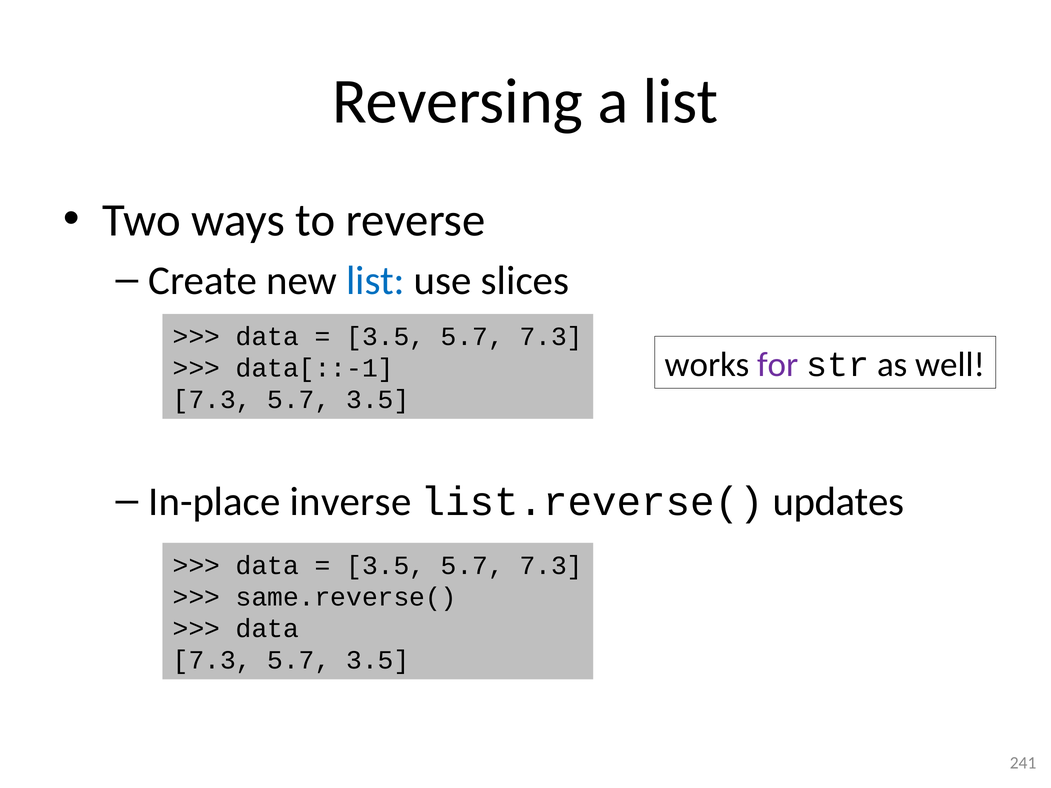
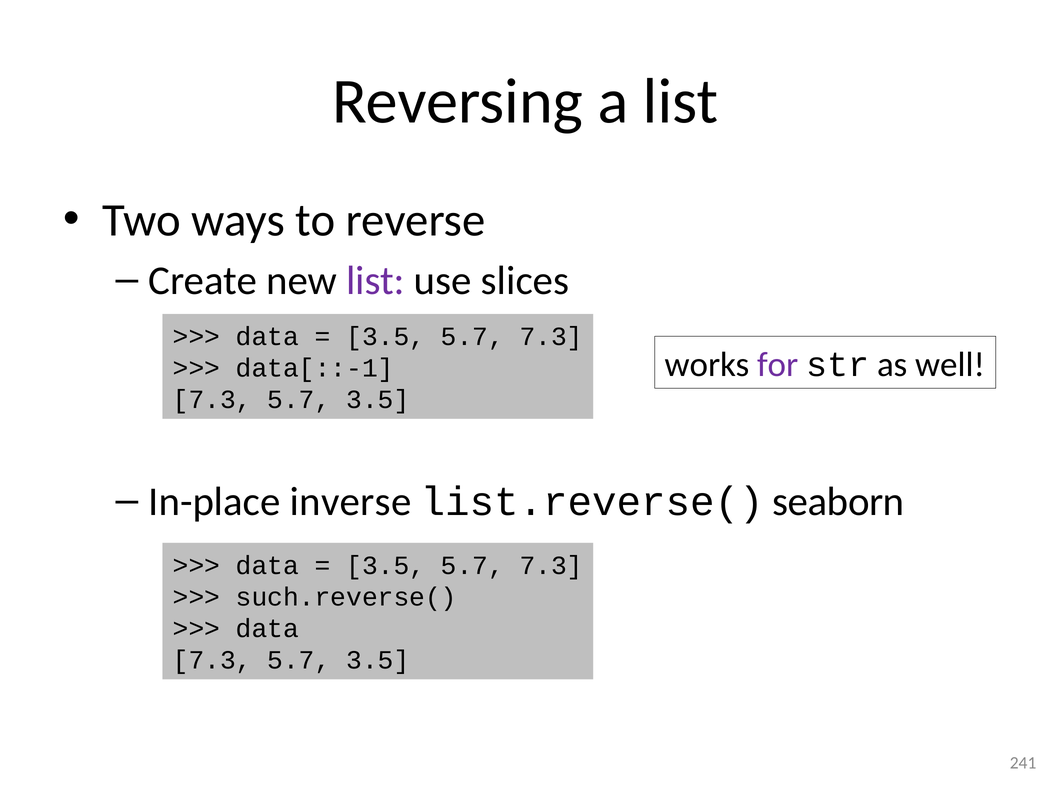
list colour: blue -> purple (375, 281)
updates: updates -> seaborn (838, 502)
same.reverse(: same.reverse( -> such.reverse( (346, 597)
